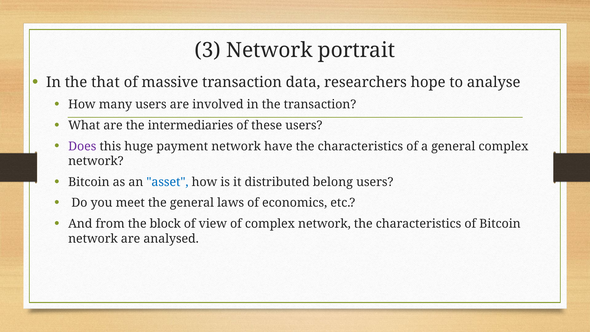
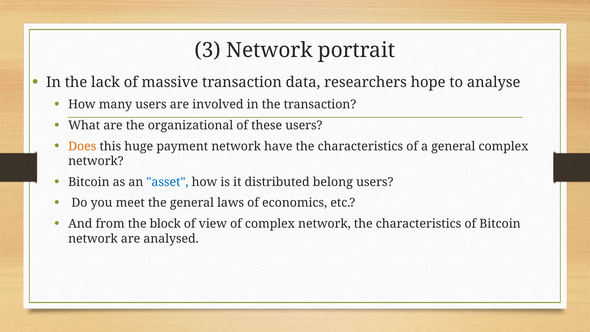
that: that -> lack (106, 82)
intermediaries: intermediaries -> organizational (190, 125)
Does colour: purple -> orange (82, 146)
